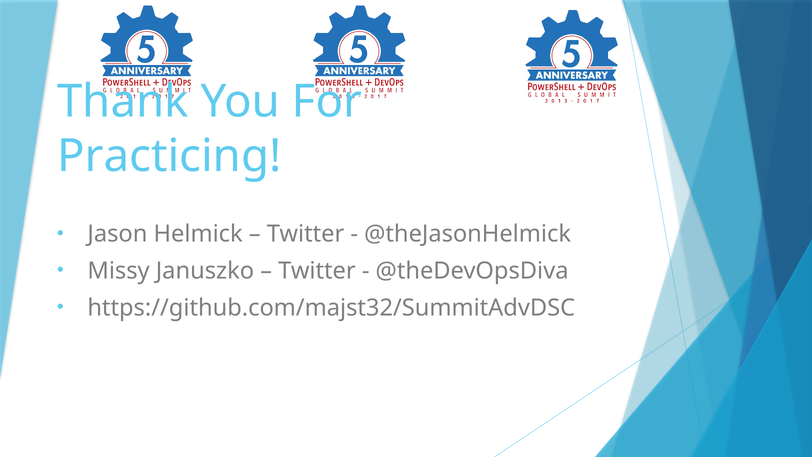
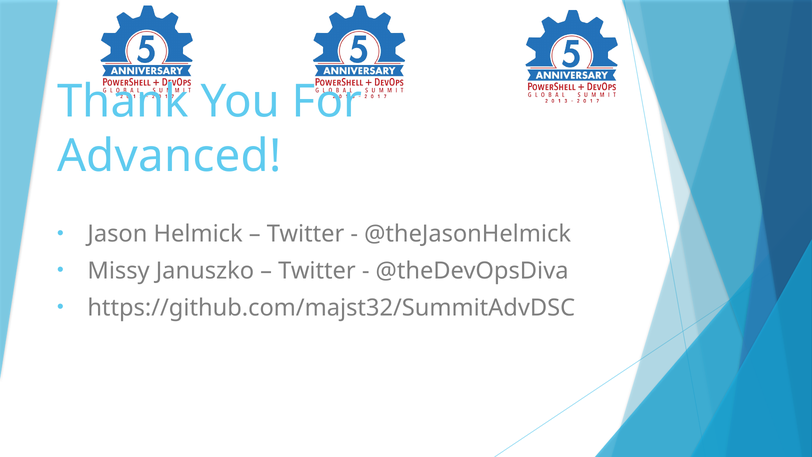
Practicing: Practicing -> Advanced (169, 156)
